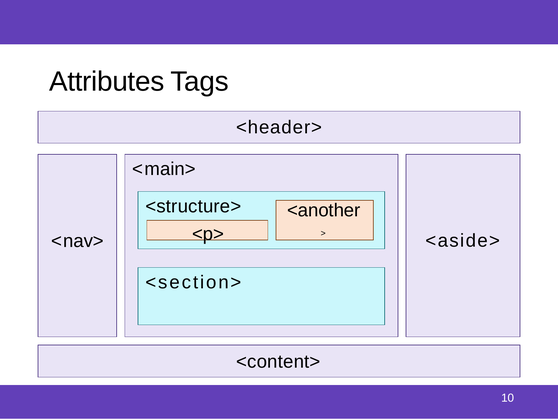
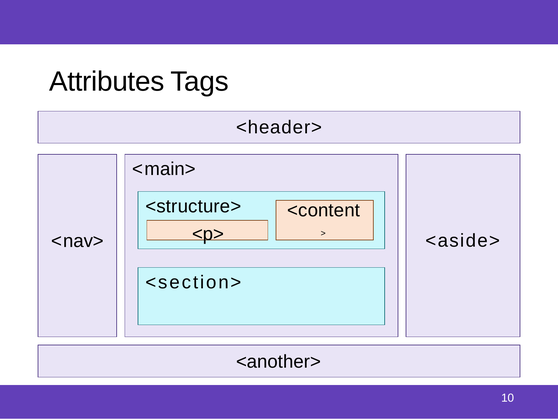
<another: <another -> <content (324, 210)
<content>: <content> -> <another> (278, 361)
